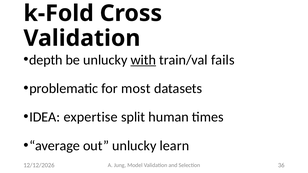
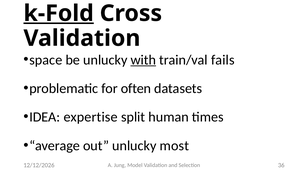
k-Fold underline: none -> present (59, 13)
depth: depth -> space (46, 60)
most: most -> often (136, 89)
learn: learn -> most (174, 146)
